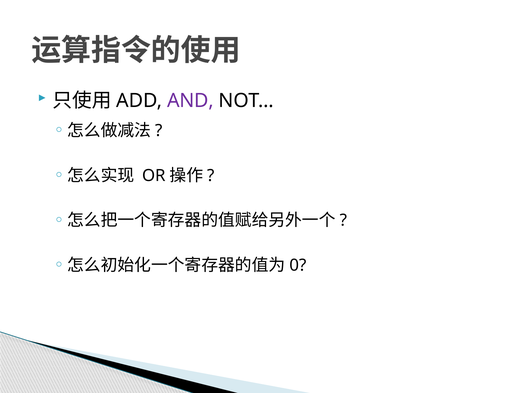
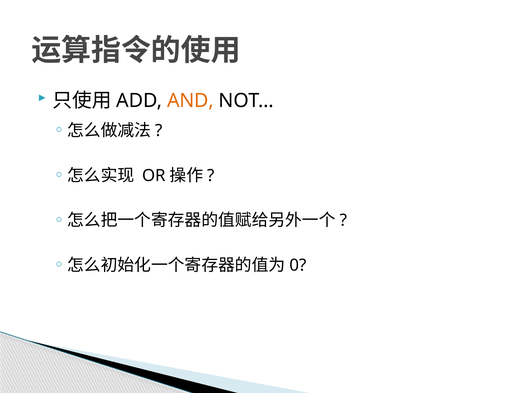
AND colour: purple -> orange (190, 101)
